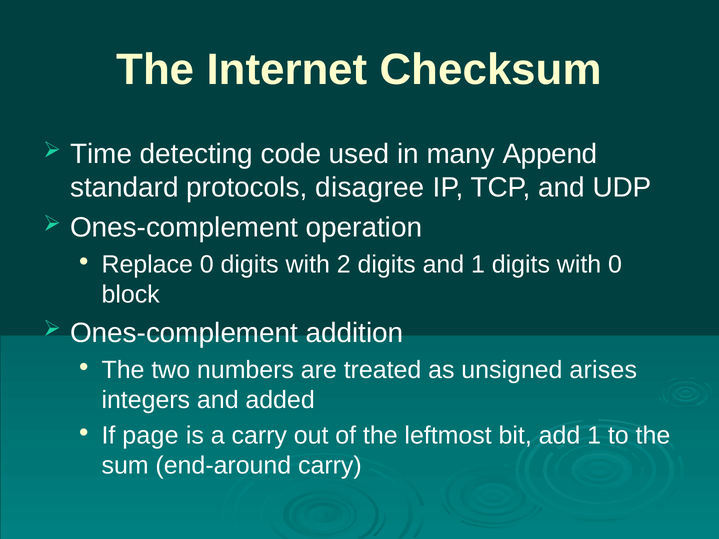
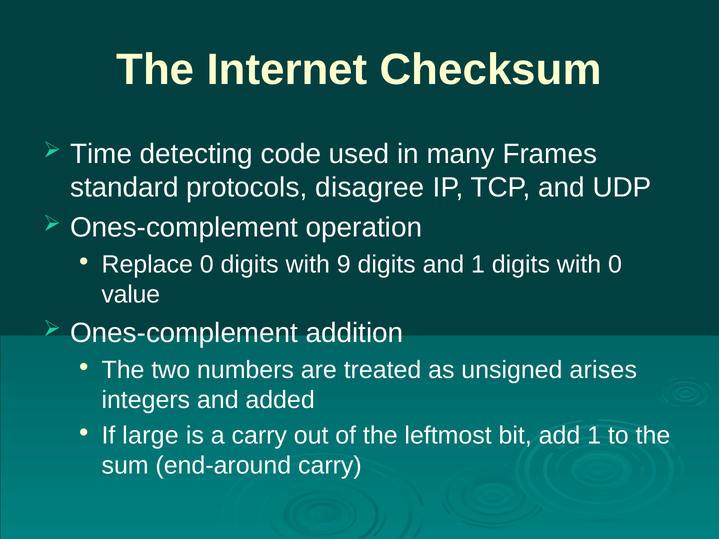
Append: Append -> Frames (550, 154)
2: 2 -> 9 (344, 265)
block: block -> value (131, 295)
page: page -> large (150, 436)
